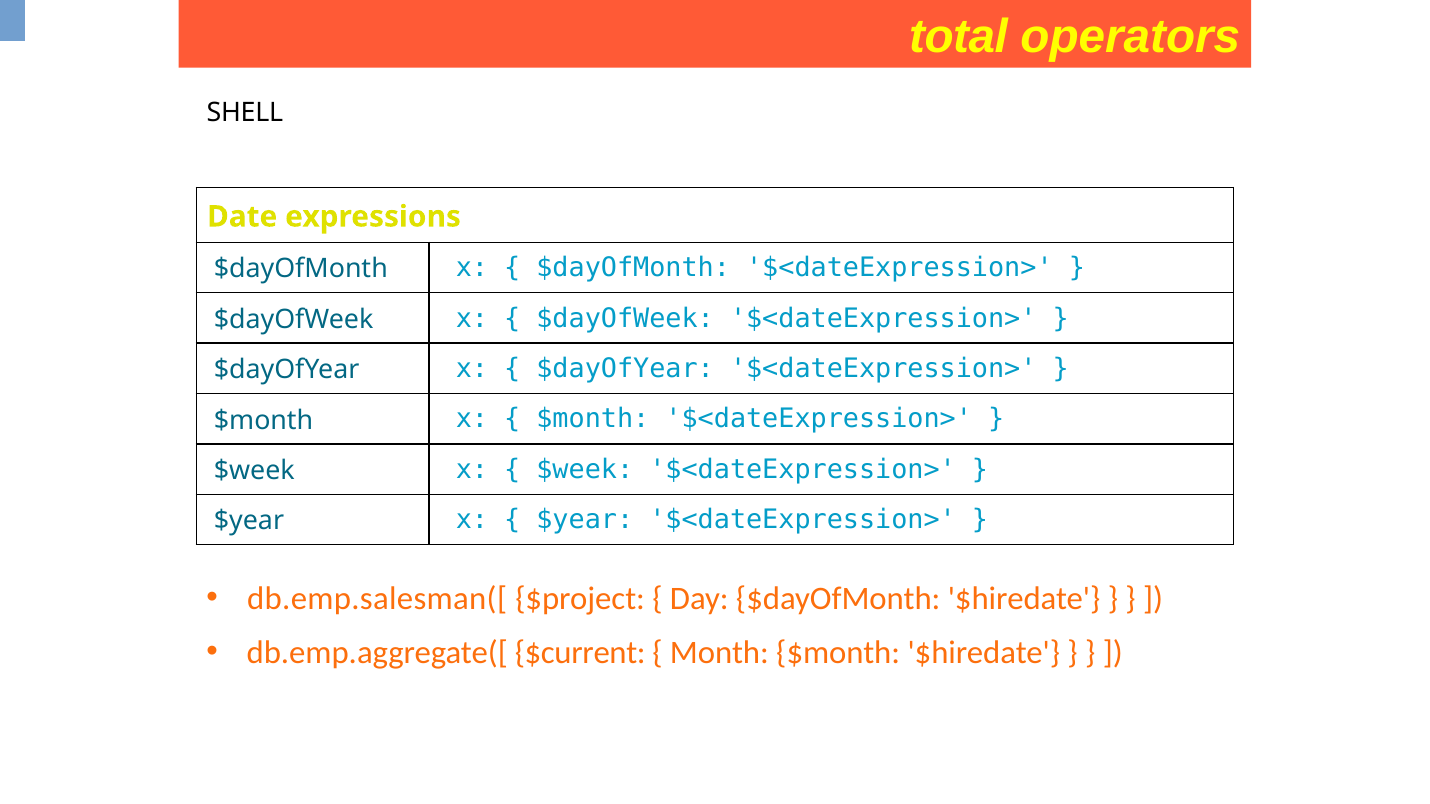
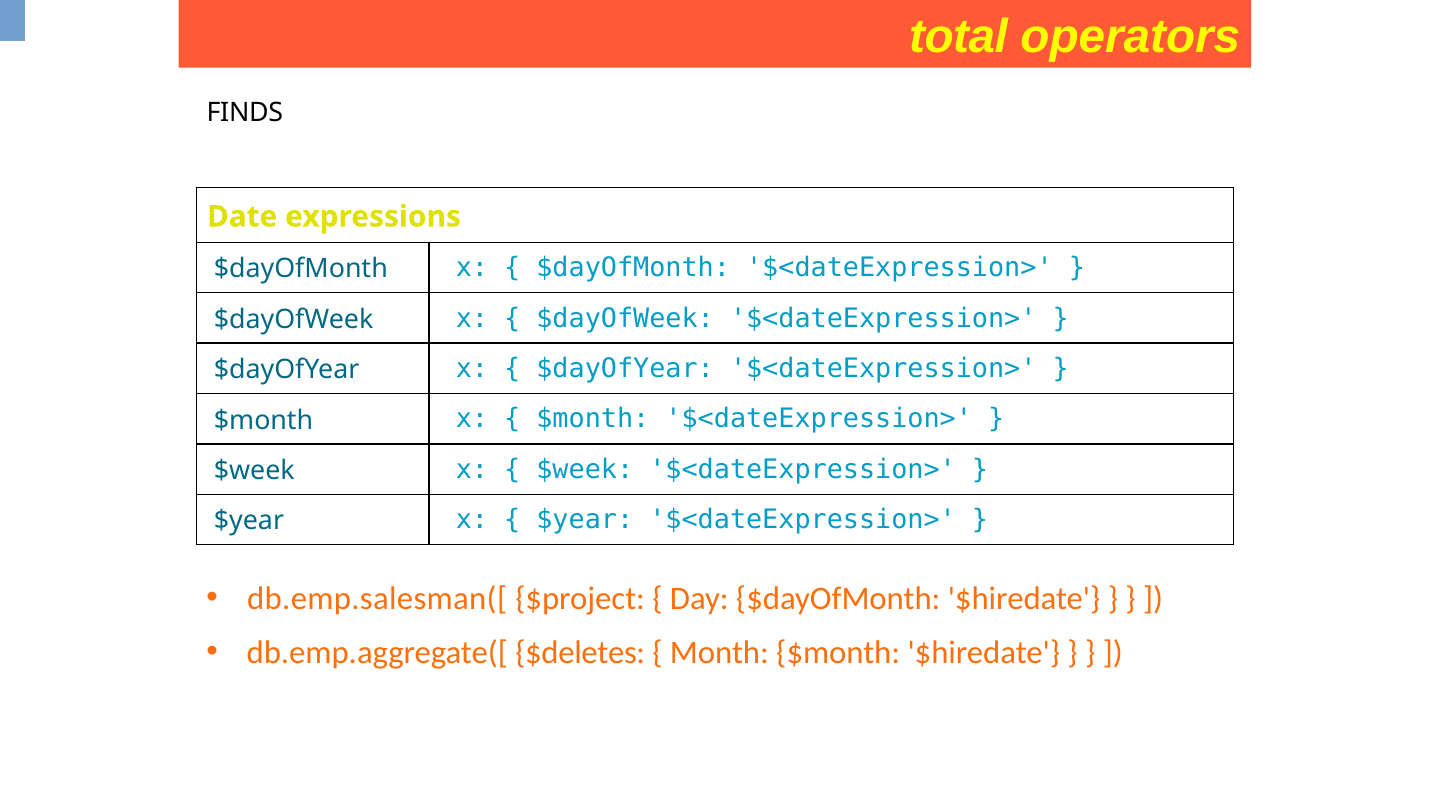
SHELL: SHELL -> FINDS (245, 113)
$current: $current -> $deletes (580, 653)
